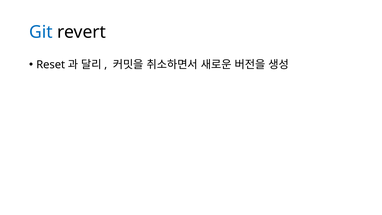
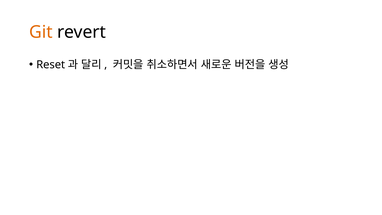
Git colour: blue -> orange (41, 32)
